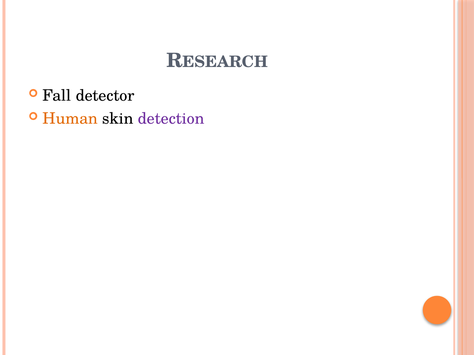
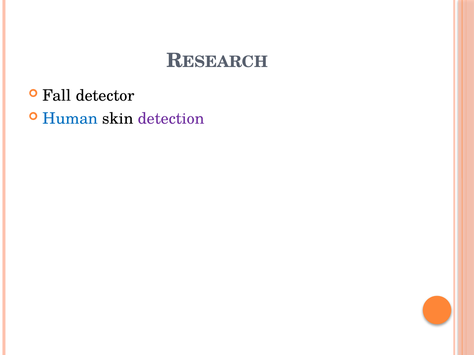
Human colour: orange -> blue (70, 119)
